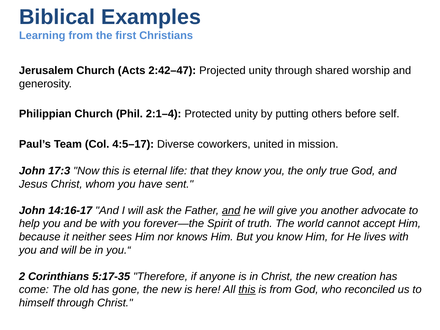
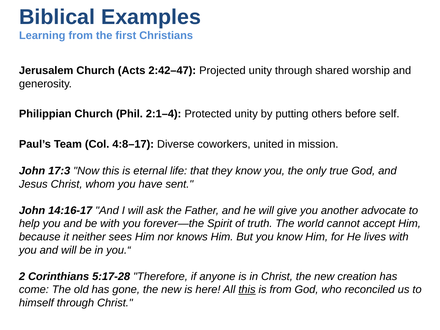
4:5–17: 4:5–17 -> 4:8–17 (133, 144)
and underline: present -> none (231, 210)
5:17-35: 5:17-35 -> 5:17-28 (111, 276)
